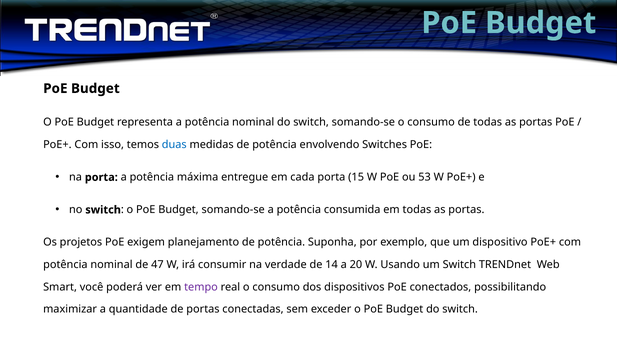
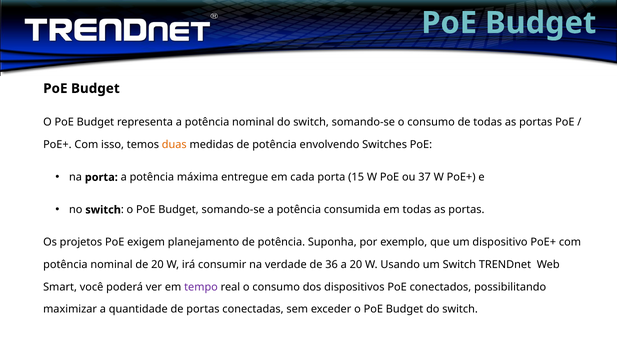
duas colour: blue -> orange (174, 145)
53: 53 -> 37 (425, 177)
de 47: 47 -> 20 (157, 265)
14: 14 -> 36 (332, 265)
